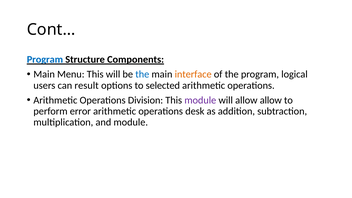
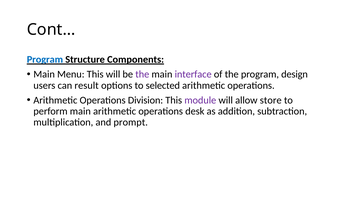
the colour: blue -> purple (142, 74)
interface colour: orange -> purple (193, 74)
logical: logical -> design (295, 74)
allow allow: allow -> store (271, 100)
perform error: error -> main (80, 111)
and module: module -> prompt (131, 122)
